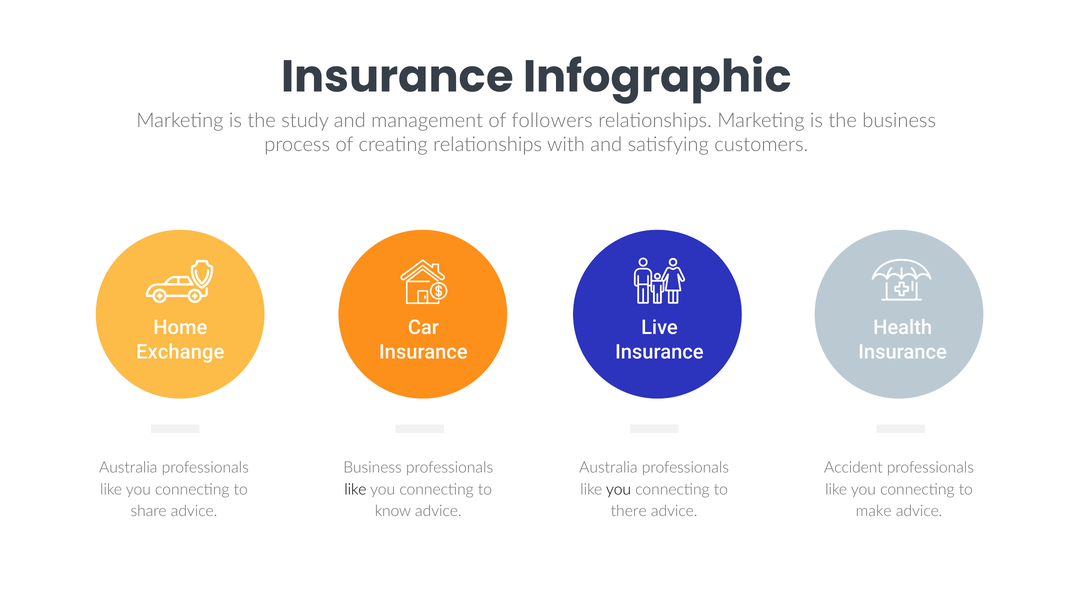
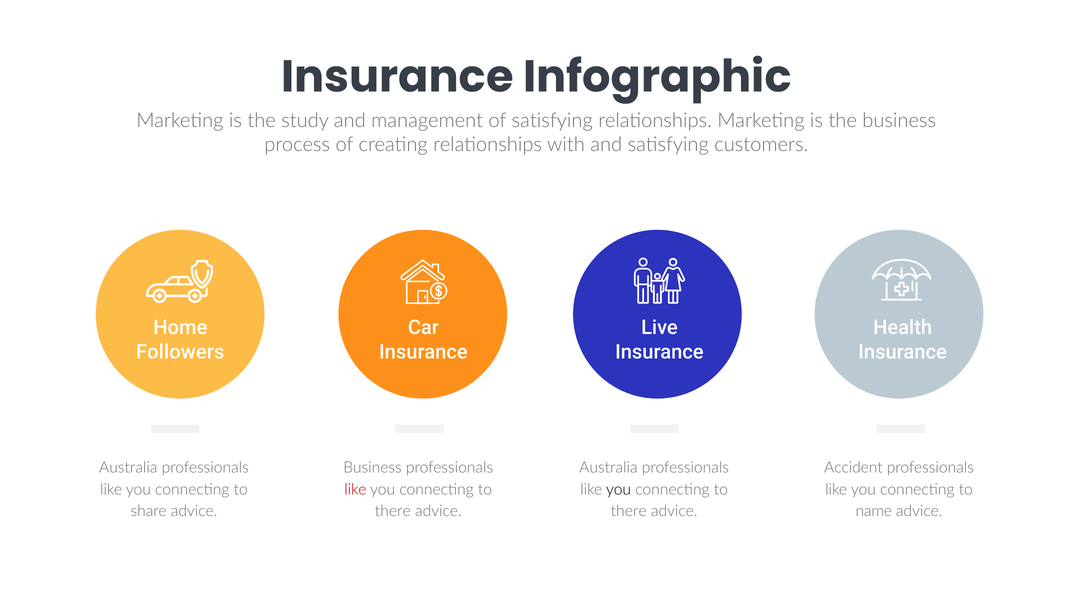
of followers: followers -> satisfying (552, 120)
Exchange: Exchange -> Followers (180, 352)
like colour: black -> red (355, 489)
know: know -> there (393, 511)
make: make -> name (874, 511)
